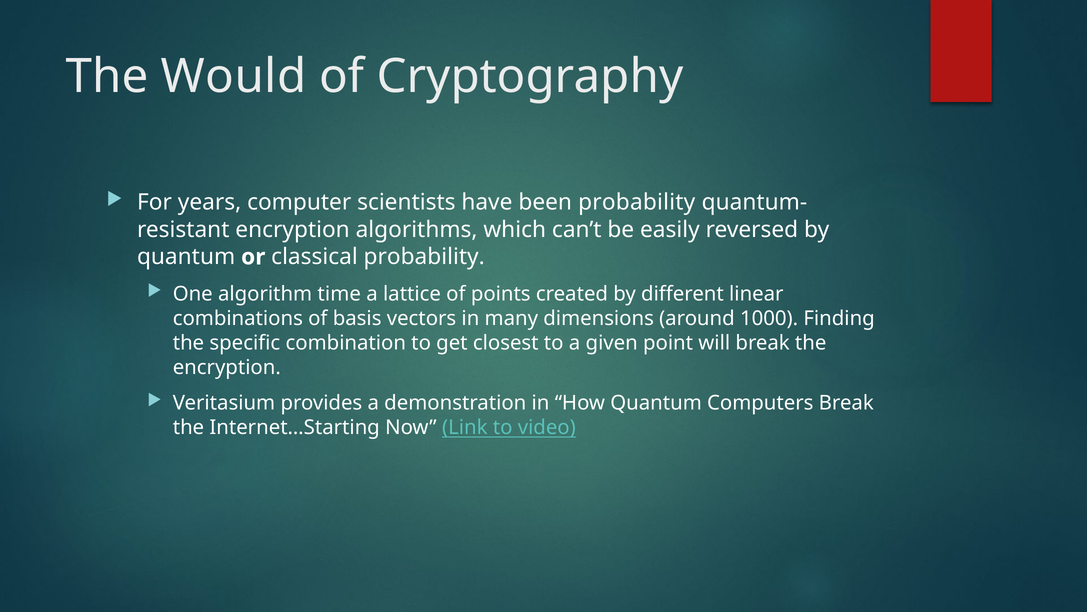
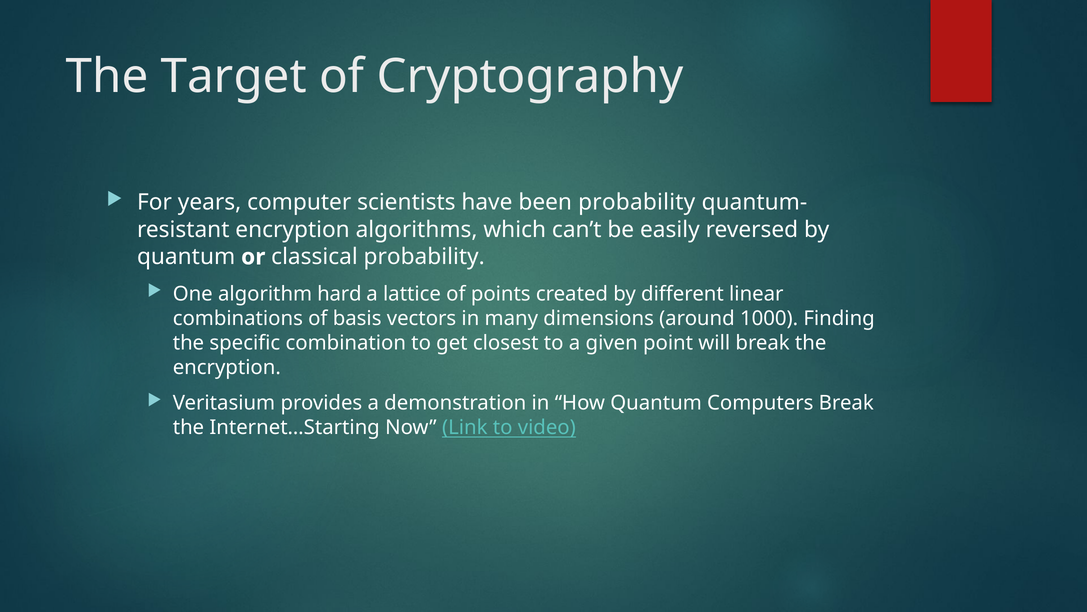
Would: Would -> Target (234, 76)
time: time -> hard (339, 294)
